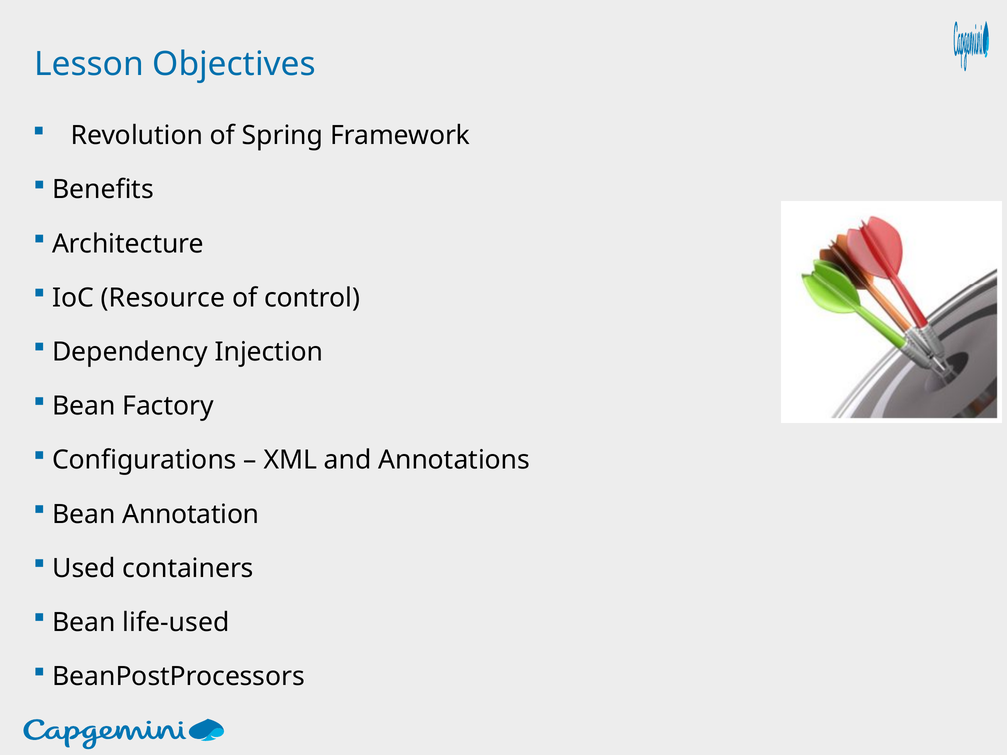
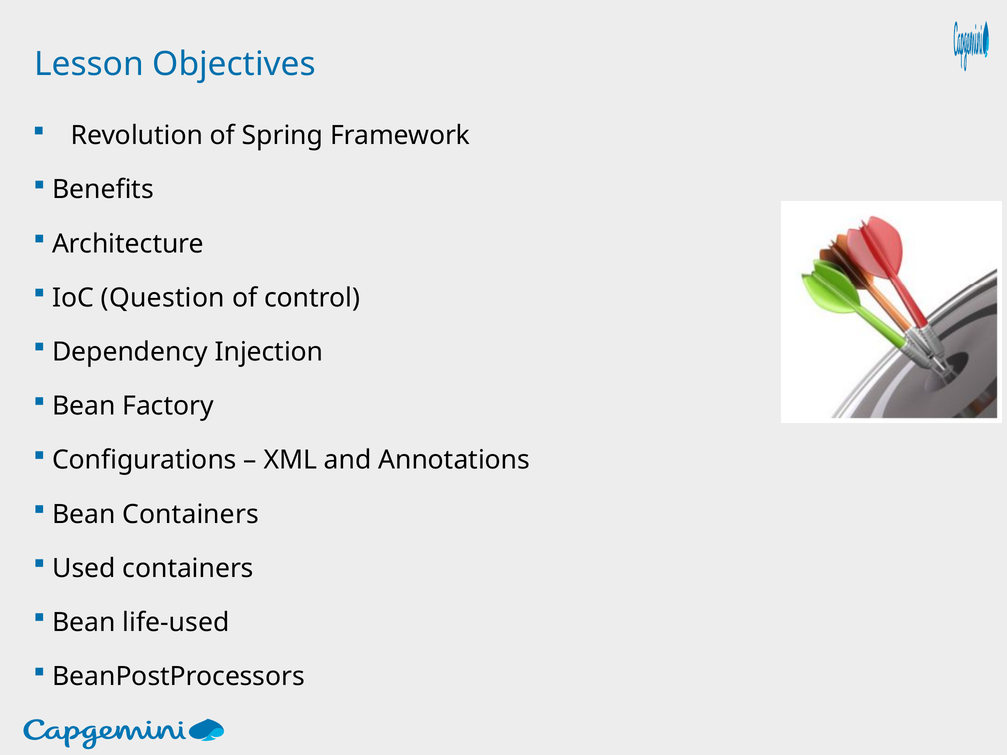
Resource: Resource -> Question (163, 298)
Bean Annotation: Annotation -> Containers (191, 514)
